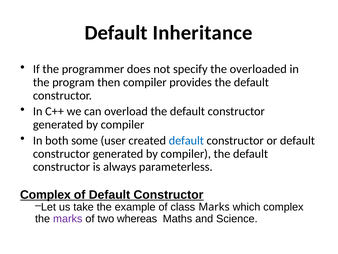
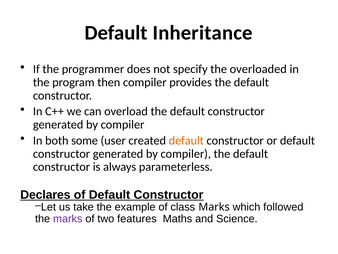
default colour: blue -> orange (186, 140)
Complex: Complex -> Declares (45, 194)
which complex: complex -> followed (283, 207)
whereas: whereas -> features (137, 218)
